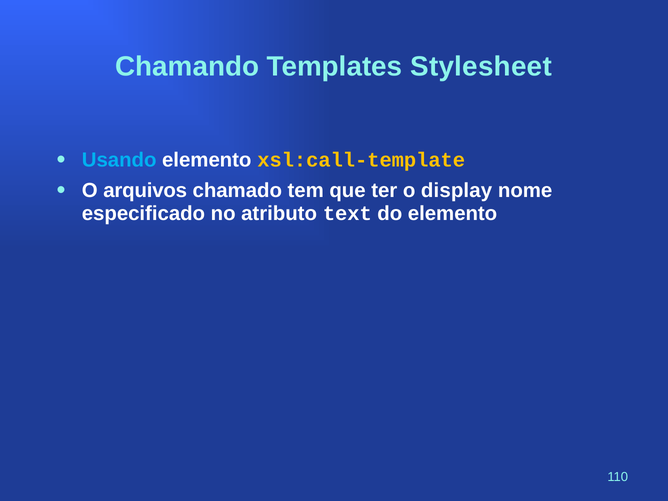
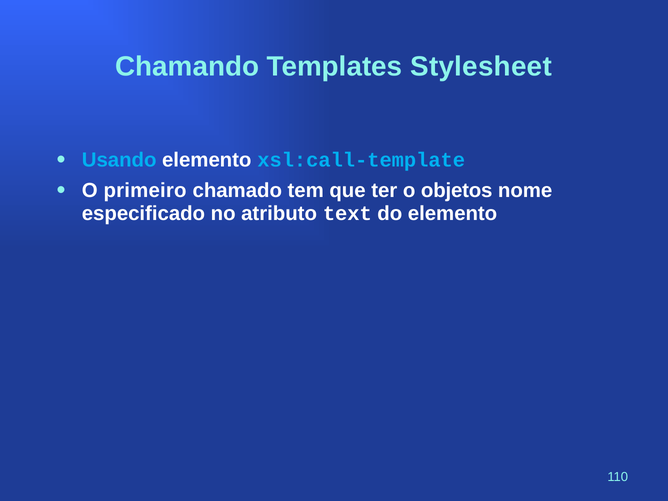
xsl:call-template colour: yellow -> light blue (361, 160)
arquivos: arquivos -> primeiro (145, 190)
display: display -> objetos (457, 190)
